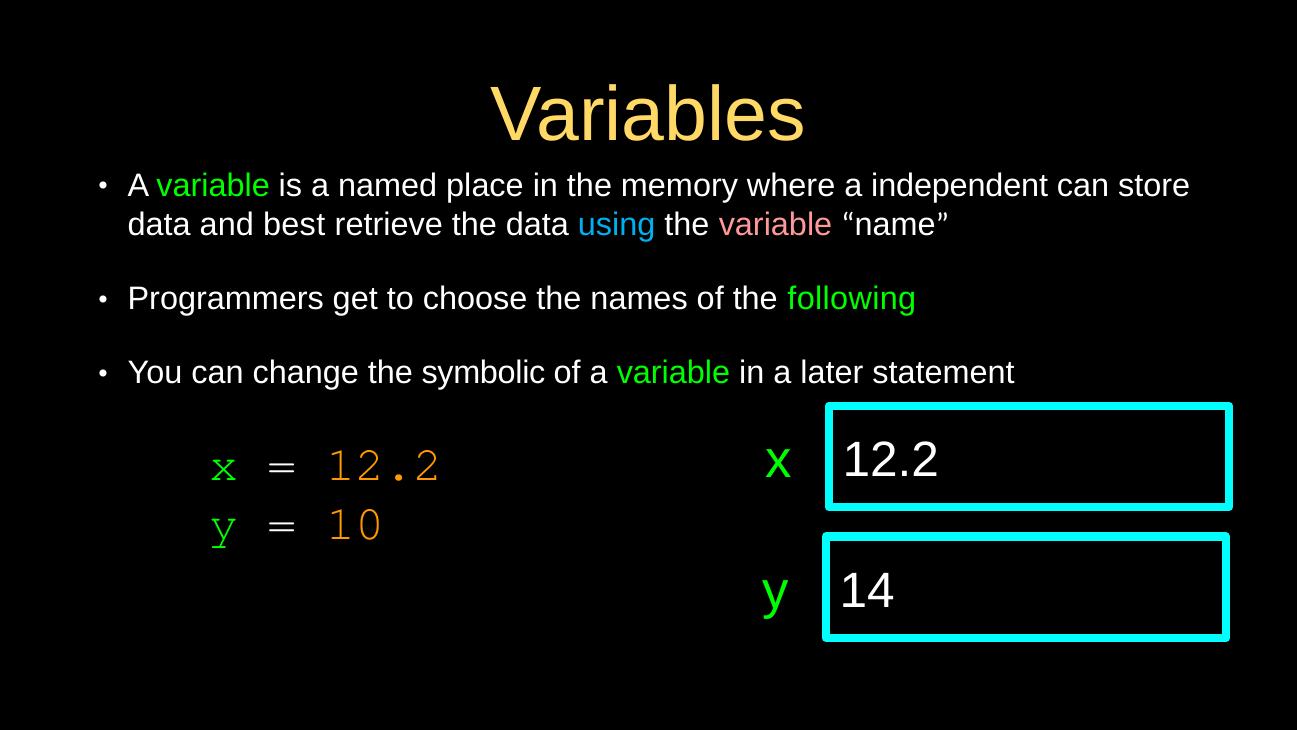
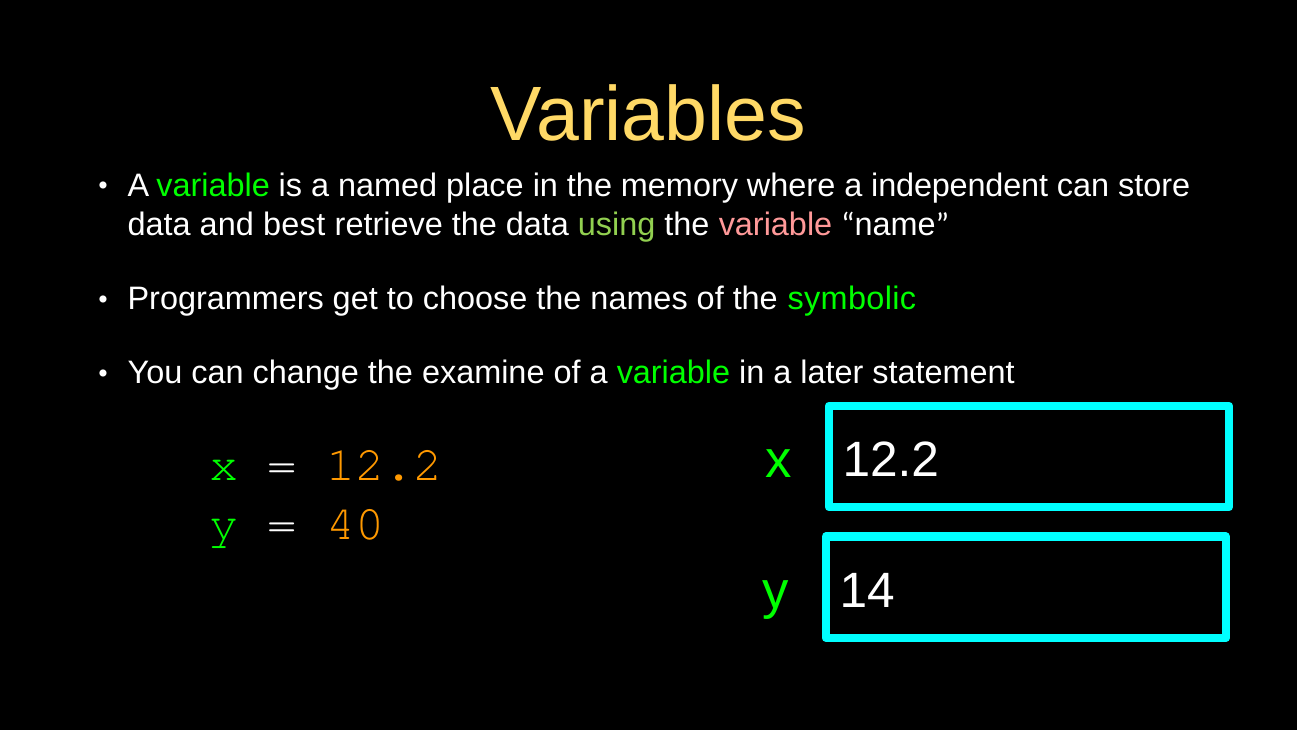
using colour: light blue -> light green (617, 224)
following: following -> symbolic (852, 299)
symbolic: symbolic -> examine (483, 373)
10: 10 -> 40 (355, 523)
